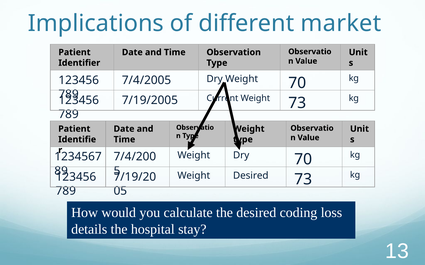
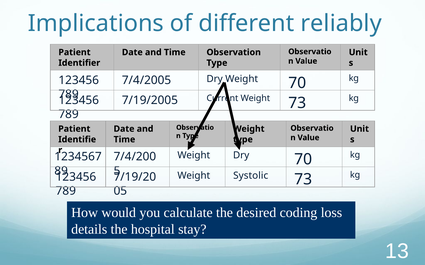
market: market -> reliably (341, 23)
Weight Desired: Desired -> Systolic (251, 176)
